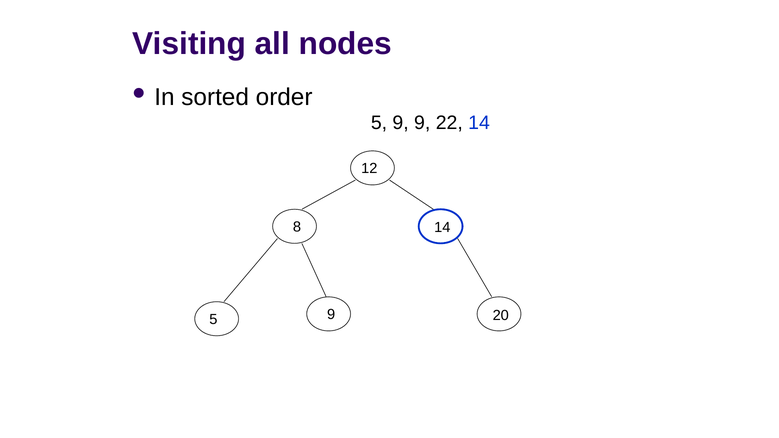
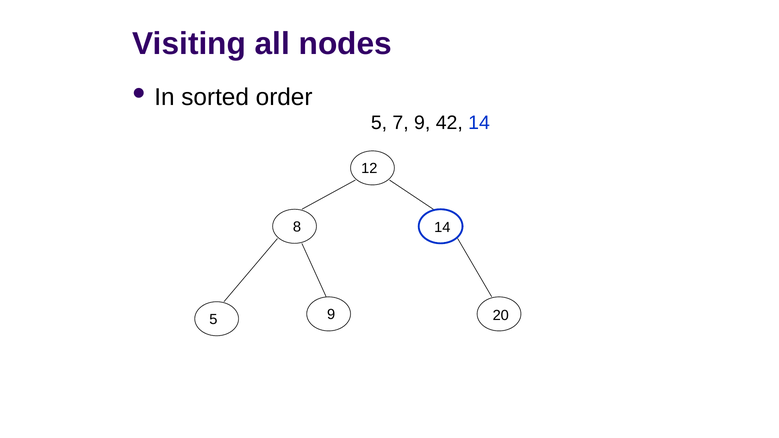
9: 9 -> 7 (401, 123)
22: 22 -> 42 (449, 123)
